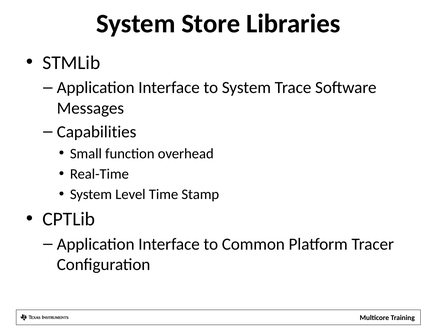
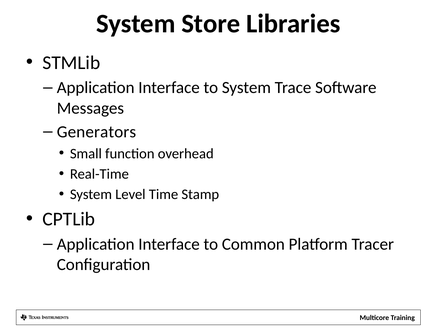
Capabilities: Capabilities -> Generators (96, 132)
